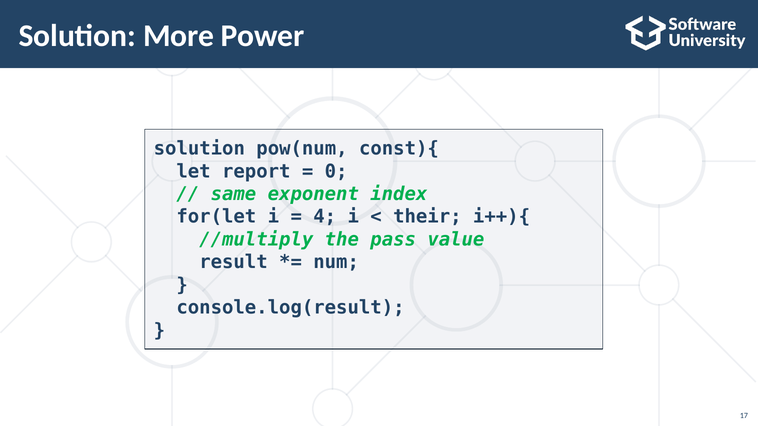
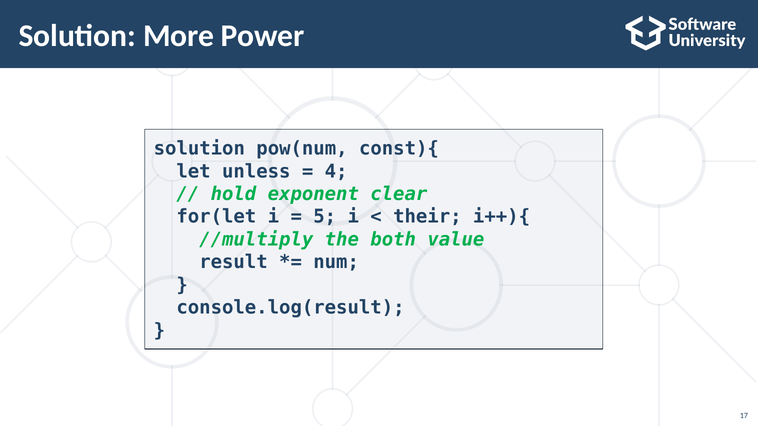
report: report -> unless (256, 171)
0: 0 -> 4 (336, 171)
same: same -> hold (233, 194)
index: index -> clear (399, 194)
4: 4 -> 5 (325, 217)
pass: pass -> both (393, 240)
